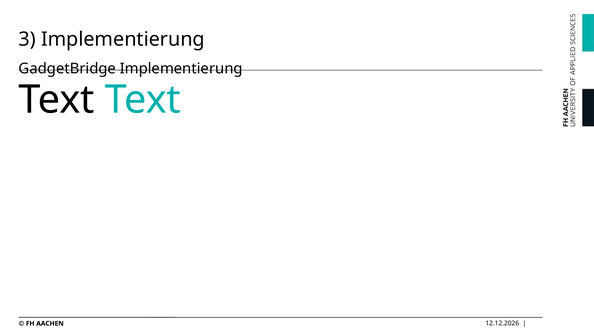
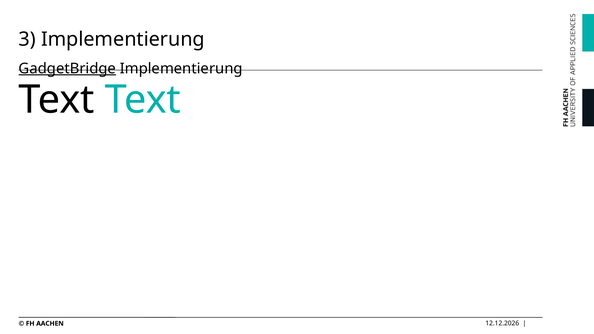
GadgetBridge underline: none -> present (67, 69)
